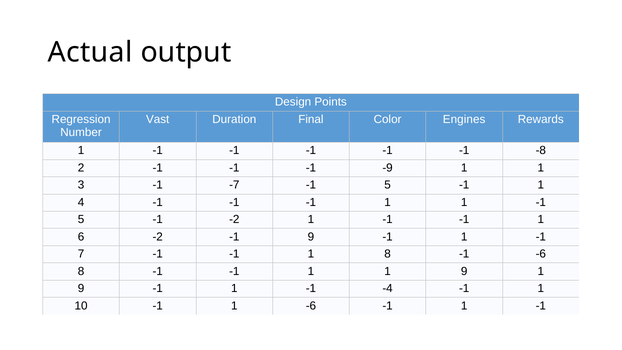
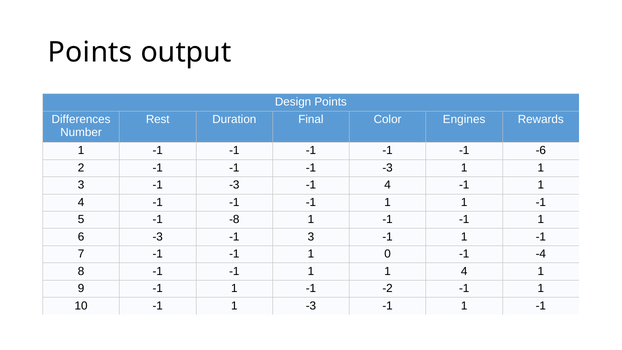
Actual: Actual -> Points (90, 52)
Regression: Regression -> Differences (81, 119)
Vast: Vast -> Rest (158, 119)
-8: -8 -> -6 (541, 151)
-1 -1 -9: -9 -> -3 (388, 168)
3 -1 -7: -7 -> -3 (234, 185)
5: 5 -> 4 (388, 185)
-1 -2: -2 -> -8 (234, 219)
6 -2: -2 -> -3 (158, 237)
-1 9: 9 -> 3 (311, 237)
1 8: 8 -> 0 (388, 254)
-1 -6: -6 -> -4 (541, 254)
1 1 9: 9 -> 4 (464, 271)
-4: -4 -> -2 (388, 288)
1 -6: -6 -> -3 (311, 306)
